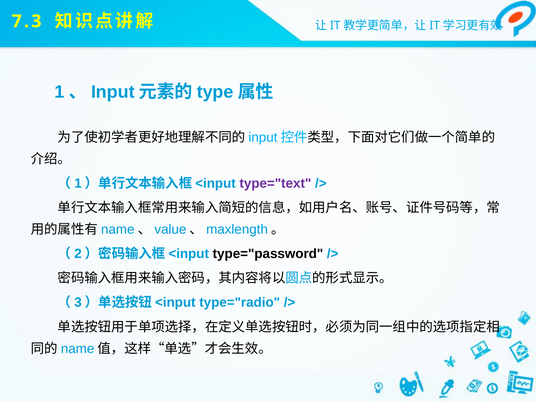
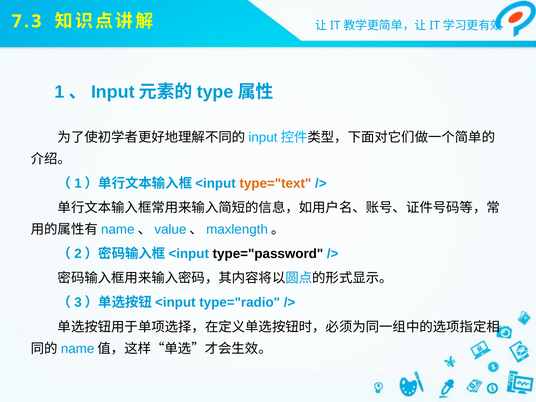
type="text colour: purple -> orange (275, 183)
